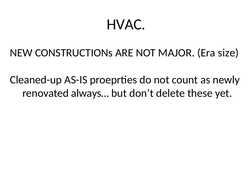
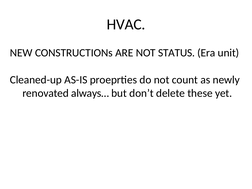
MAJOR: MAJOR -> STATUS (177, 53)
size: size -> unit (228, 53)
